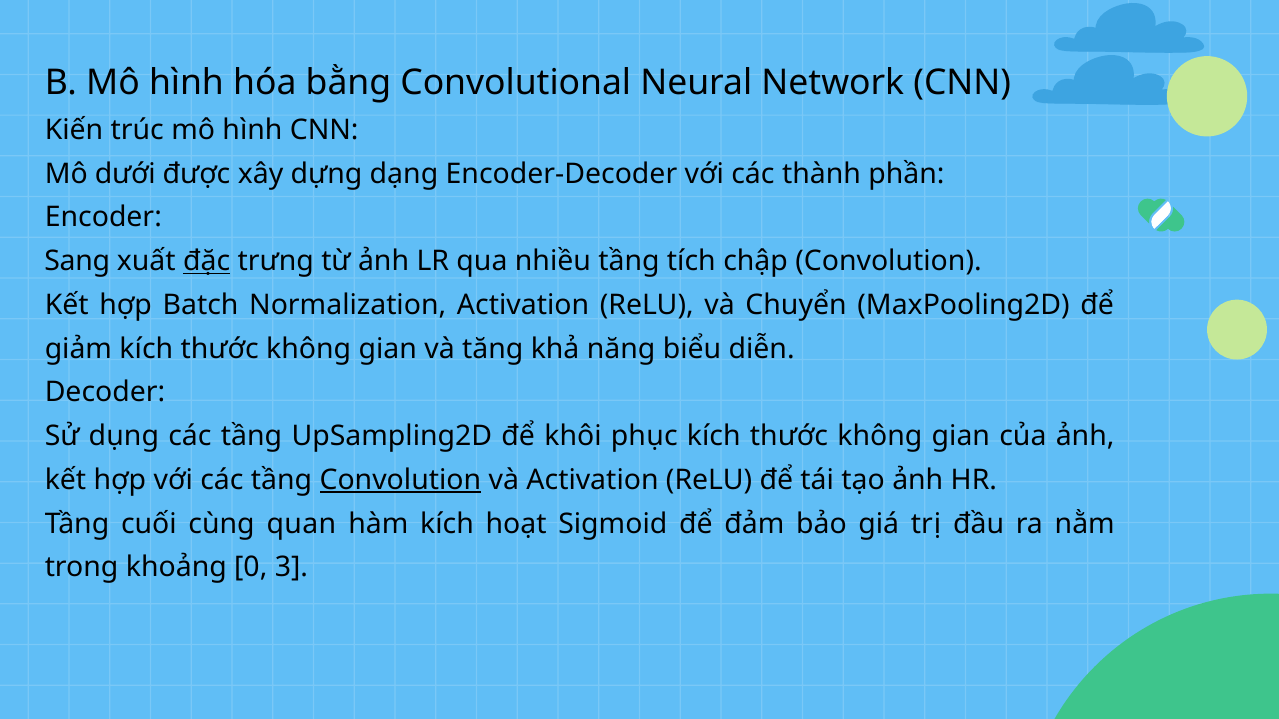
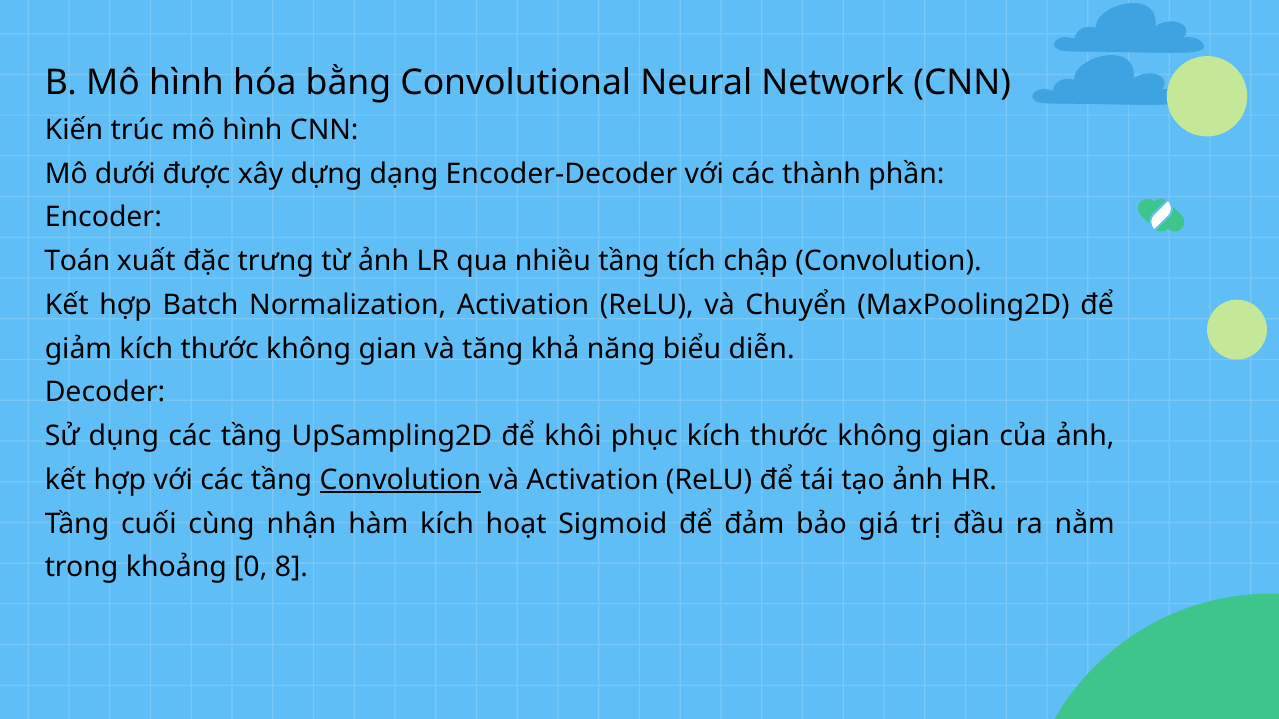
Sang: Sang -> Toán (77, 261)
đặc underline: present -> none (207, 261)
quan: quan -> nhận (301, 524)
3: 3 -> 8 (291, 568)
